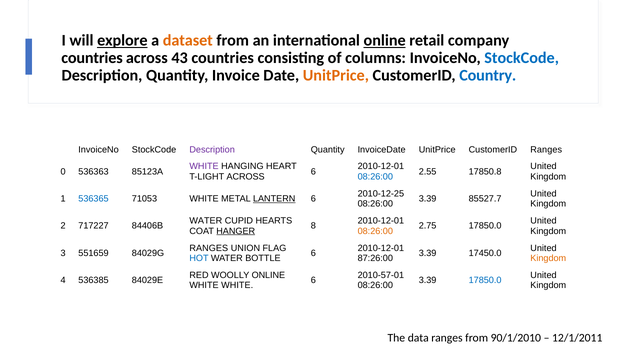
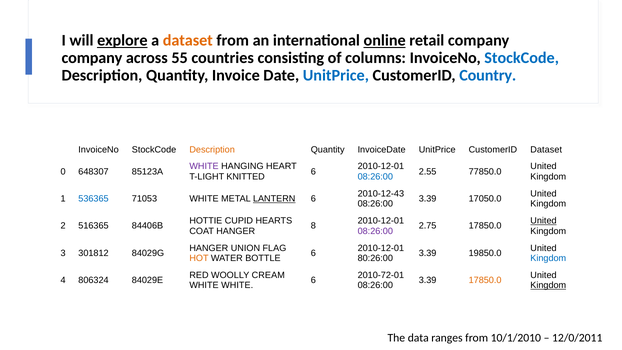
countries: countries -> company (92, 58)
43: 43 -> 55 (180, 58)
UnitPrice colour: orange -> blue (336, 75)
Description colour: purple -> orange (212, 150)
CustomerID Ranges: Ranges -> Dataset (546, 150)
536363: 536363 -> 648307 (93, 171)
17850.8: 17850.8 -> 77850.0 (485, 171)
T-LIGHT ACROSS: ACROSS -> KNITTED (246, 177)
2010-12-25: 2010-12-25 -> 2010-12-43 (381, 194)
85527.7: 85527.7 -> 17050.0 (485, 199)
WATER: WATER -> HOTTIE (206, 221)
United underline: none -> present (543, 221)
717227: 717227 -> 516365 (93, 226)
HANGER underline: present -> none (236, 231)
08:26:00 colour: orange -> purple (375, 231)
RANGES: RANGES -> HANGER (209, 248)
551659: 551659 -> 301812 (93, 253)
17450.0: 17450.0 -> 19850.0 (485, 253)
HOT colour: blue -> orange (199, 258)
87:26:00: 87:26:00 -> 80:26:00 (375, 258)
Kingdom colour: orange -> blue (548, 258)
WOOLLY ONLINE: ONLINE -> CREAM (268, 275)
2010-57-01: 2010-57-01 -> 2010-72-01 (381, 275)
536385: 536385 -> 806324 (93, 280)
17850.0 colour: blue -> orange (485, 280)
Kingdom underline: none -> present (548, 285)
90/1/2010: 90/1/2010 -> 10/1/2010 (516, 338)
12/1/2011: 12/1/2011 -> 12/0/2011 (577, 338)
